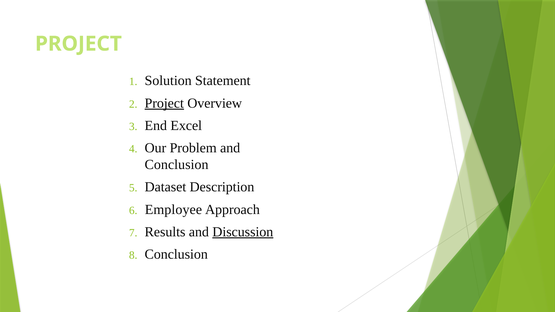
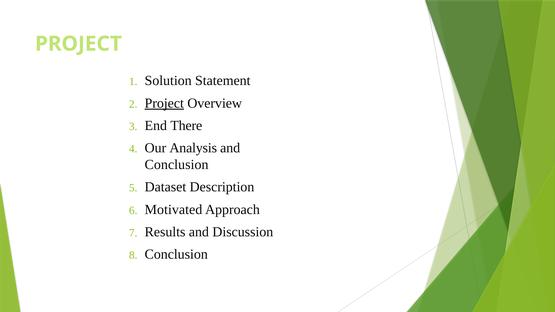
Excel: Excel -> There (186, 126)
Problem: Problem -> Analysis (193, 148)
Employee: Employee -> Motivated (173, 210)
Discussion underline: present -> none (243, 232)
